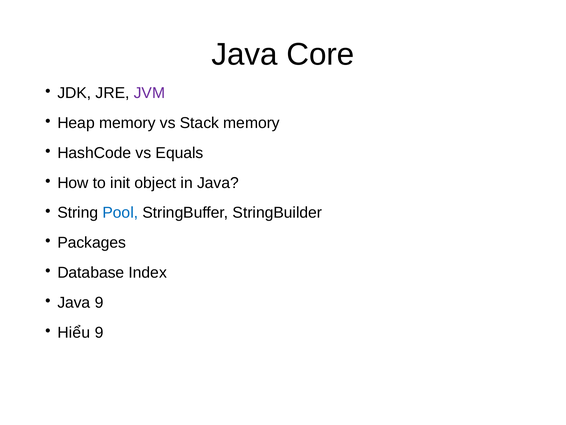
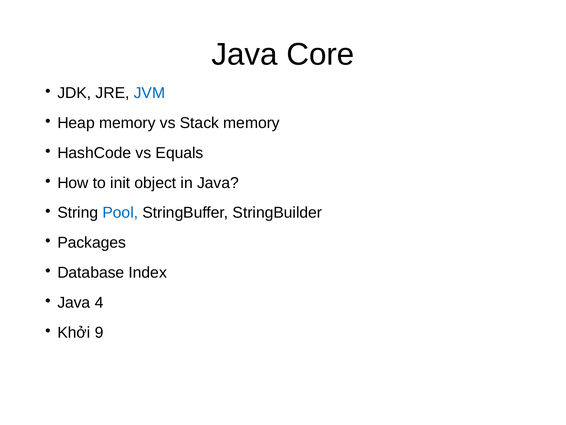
JVM colour: purple -> blue (149, 93)
Java 9: 9 -> 4 (99, 302)
Hiểu: Hiểu -> Khởi (74, 332)
